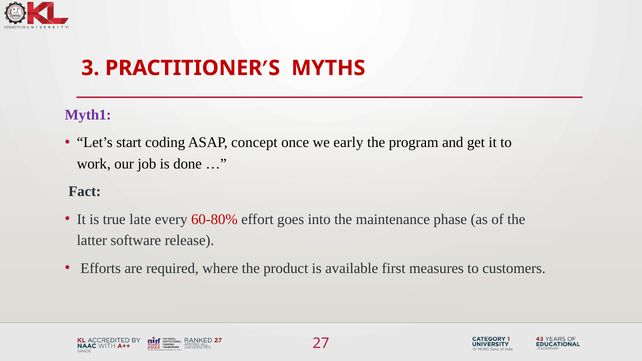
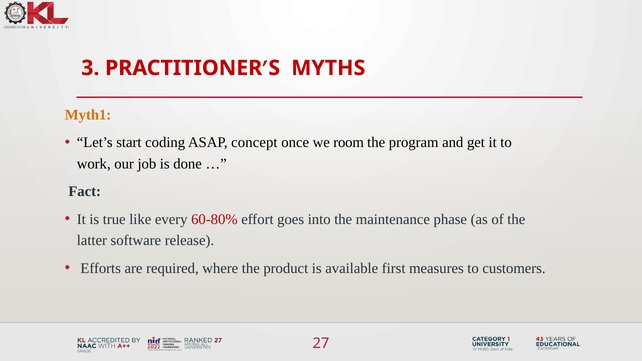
Myth1 colour: purple -> orange (88, 115)
early: early -> room (349, 143)
late: late -> like (140, 219)
